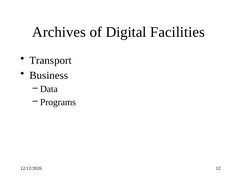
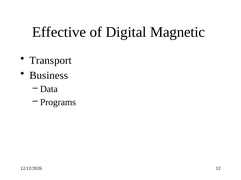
Archives: Archives -> Effective (59, 32)
Facilities: Facilities -> Magnetic (178, 32)
